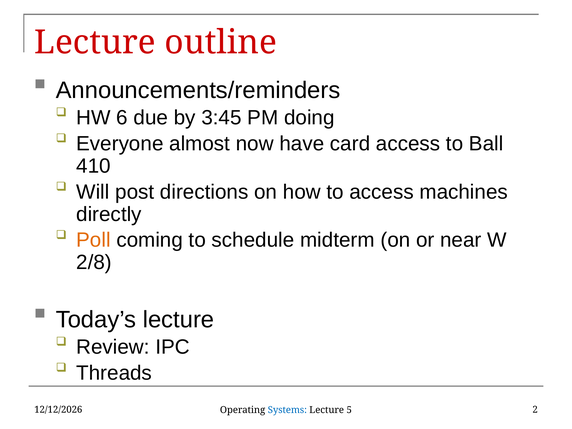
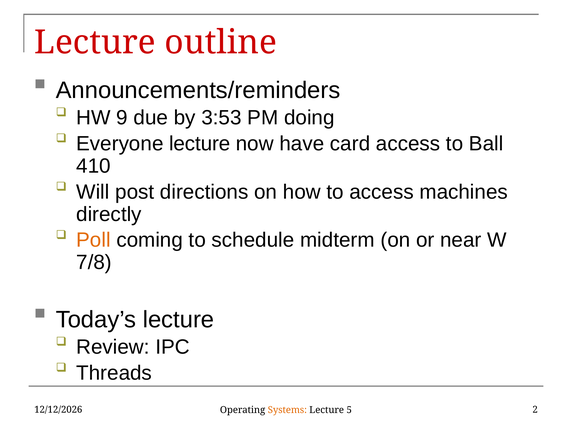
6: 6 -> 9 (122, 118)
3:45: 3:45 -> 3:53 (221, 118)
Everyone almost: almost -> lecture (200, 144)
2/8: 2/8 -> 7/8 (94, 262)
Systems colour: blue -> orange (287, 410)
